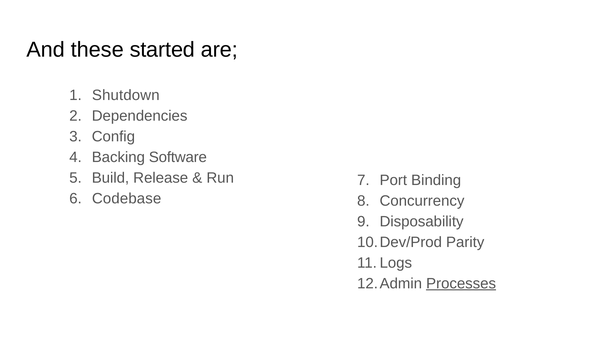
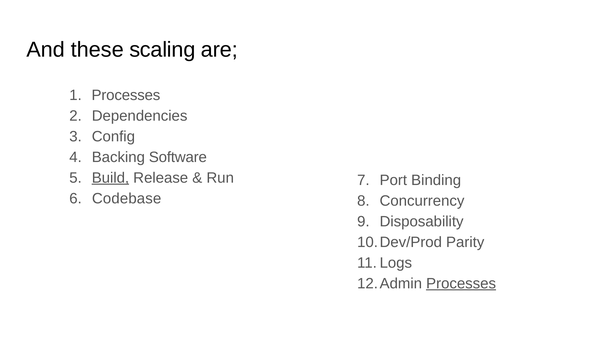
started: started -> scaling (162, 50)
Shutdown: Shutdown -> Processes (126, 95)
Build underline: none -> present (110, 178)
